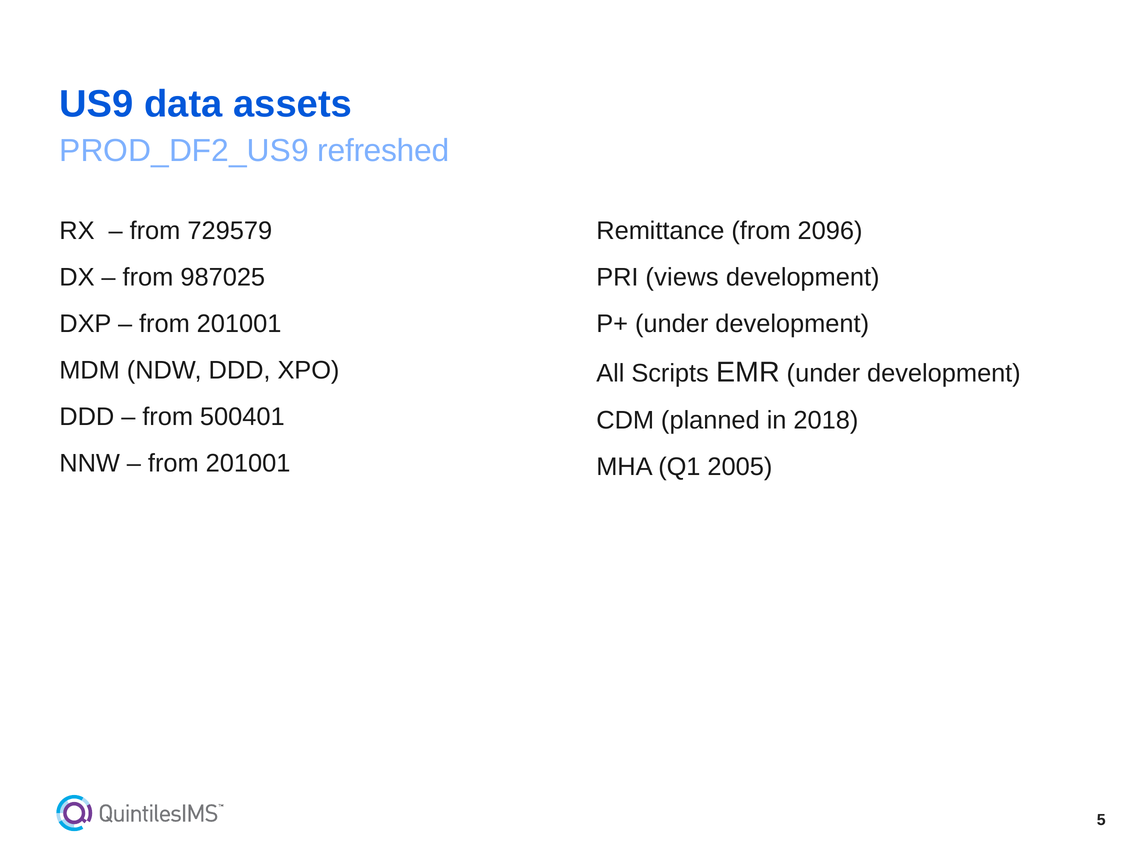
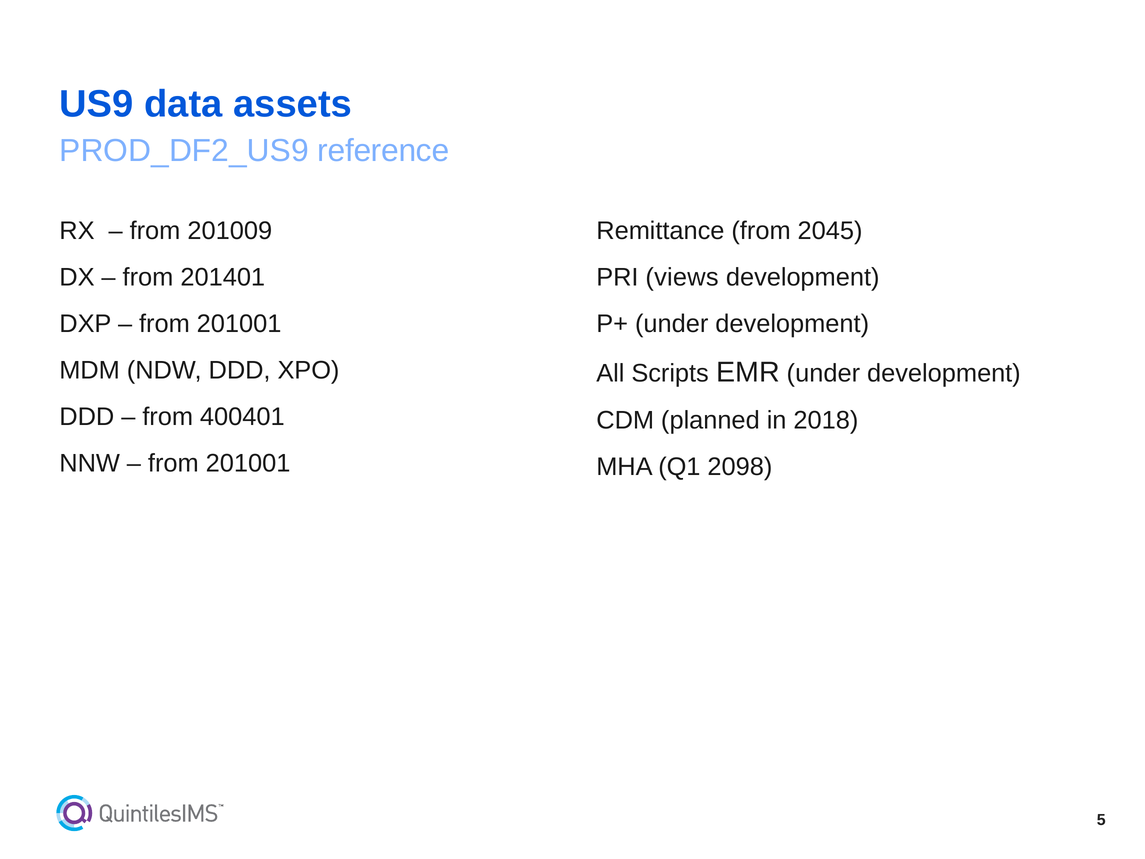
refreshed: refreshed -> reference (383, 151)
729579: 729579 -> 201009 (230, 231)
2096: 2096 -> 2045 (830, 231)
987025: 987025 -> 201401 (223, 277)
500401: 500401 -> 400401 (242, 417)
2005: 2005 -> 2098 (740, 467)
